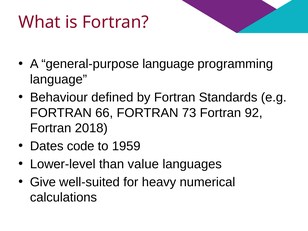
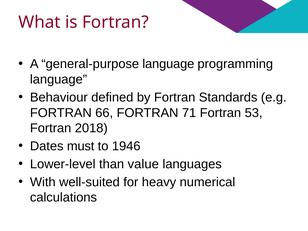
73: 73 -> 71 (189, 113)
92: 92 -> 53 (254, 113)
code: code -> must (81, 146)
1959: 1959 -> 1946 (126, 146)
Give: Give -> With (43, 182)
